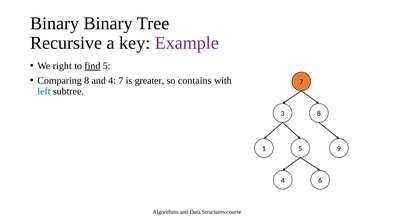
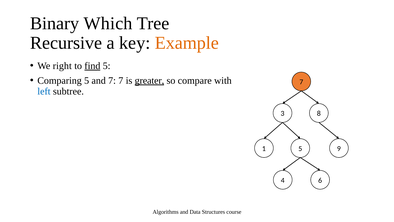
Binary Binary: Binary -> Which (108, 23)
Example colour: purple -> orange (187, 43)
Comparing 8: 8 -> 5 (87, 80)
and 4: 4 -> 7 (112, 80)
greater underline: none -> present (149, 80)
contains: contains -> compare (195, 80)
